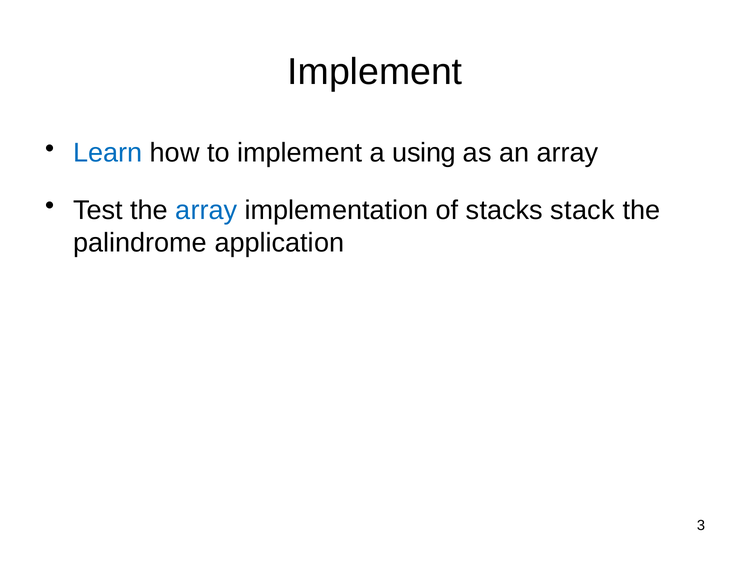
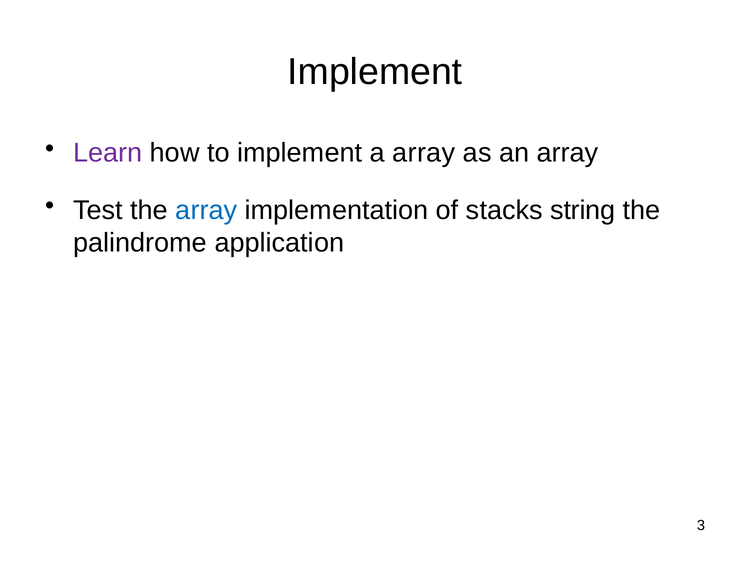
Learn colour: blue -> purple (108, 153)
a using: using -> array (424, 153)
stack: stack -> string (583, 211)
